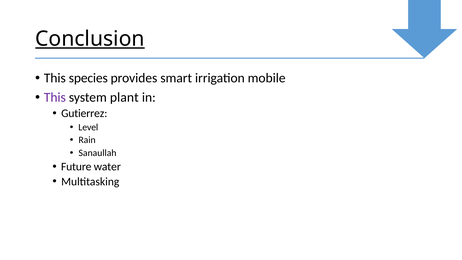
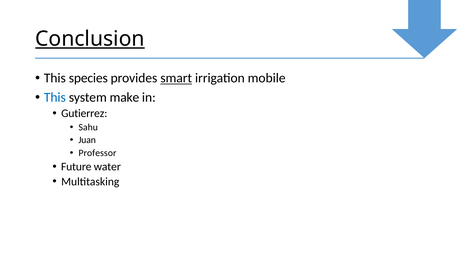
smart underline: none -> present (176, 78)
This colour: purple -> blue (55, 97)
plant: plant -> make (124, 97)
Level: Level -> Sahu (88, 127)
Rain: Rain -> Juan (87, 140)
Sanaullah: Sanaullah -> Professor (97, 153)
